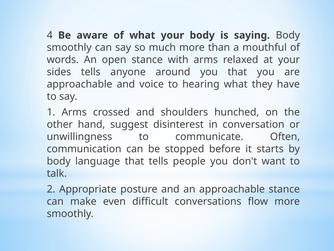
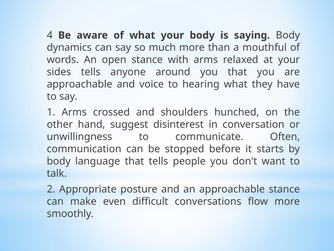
smoothly: smoothly -> dynamics (69, 47)
